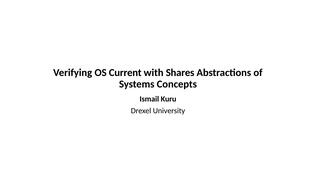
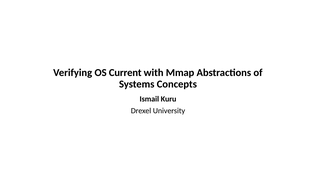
Shares: Shares -> Mmap (180, 73)
